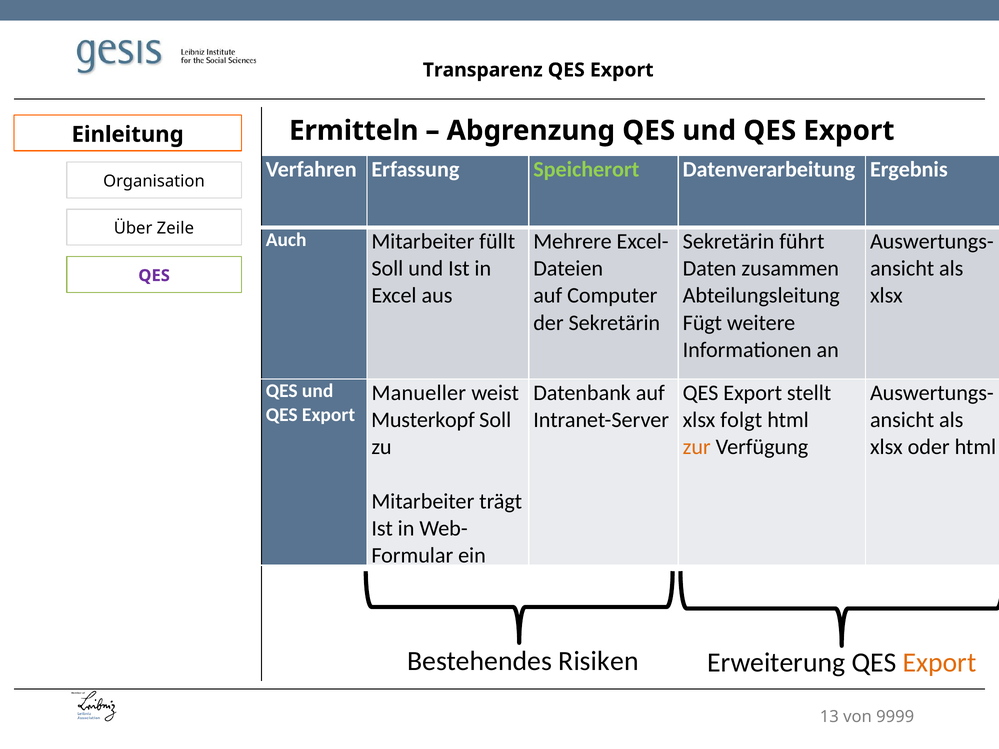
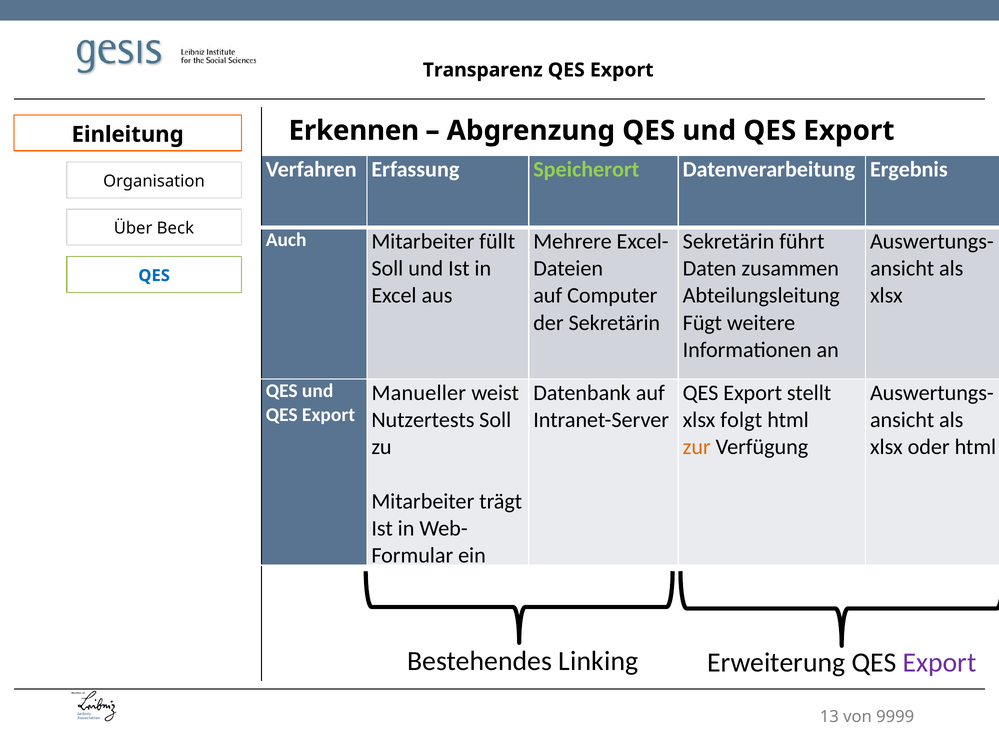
Ermitteln: Ermitteln -> Erkennen (354, 131)
Zeile: Zeile -> Beck (175, 228)
QES colour: purple -> blue (154, 276)
Musterkopf: Musterkopf -> Nutzertests (423, 420)
Risiken: Risiken -> Linking (598, 661)
Export colour: orange -> purple (940, 663)
